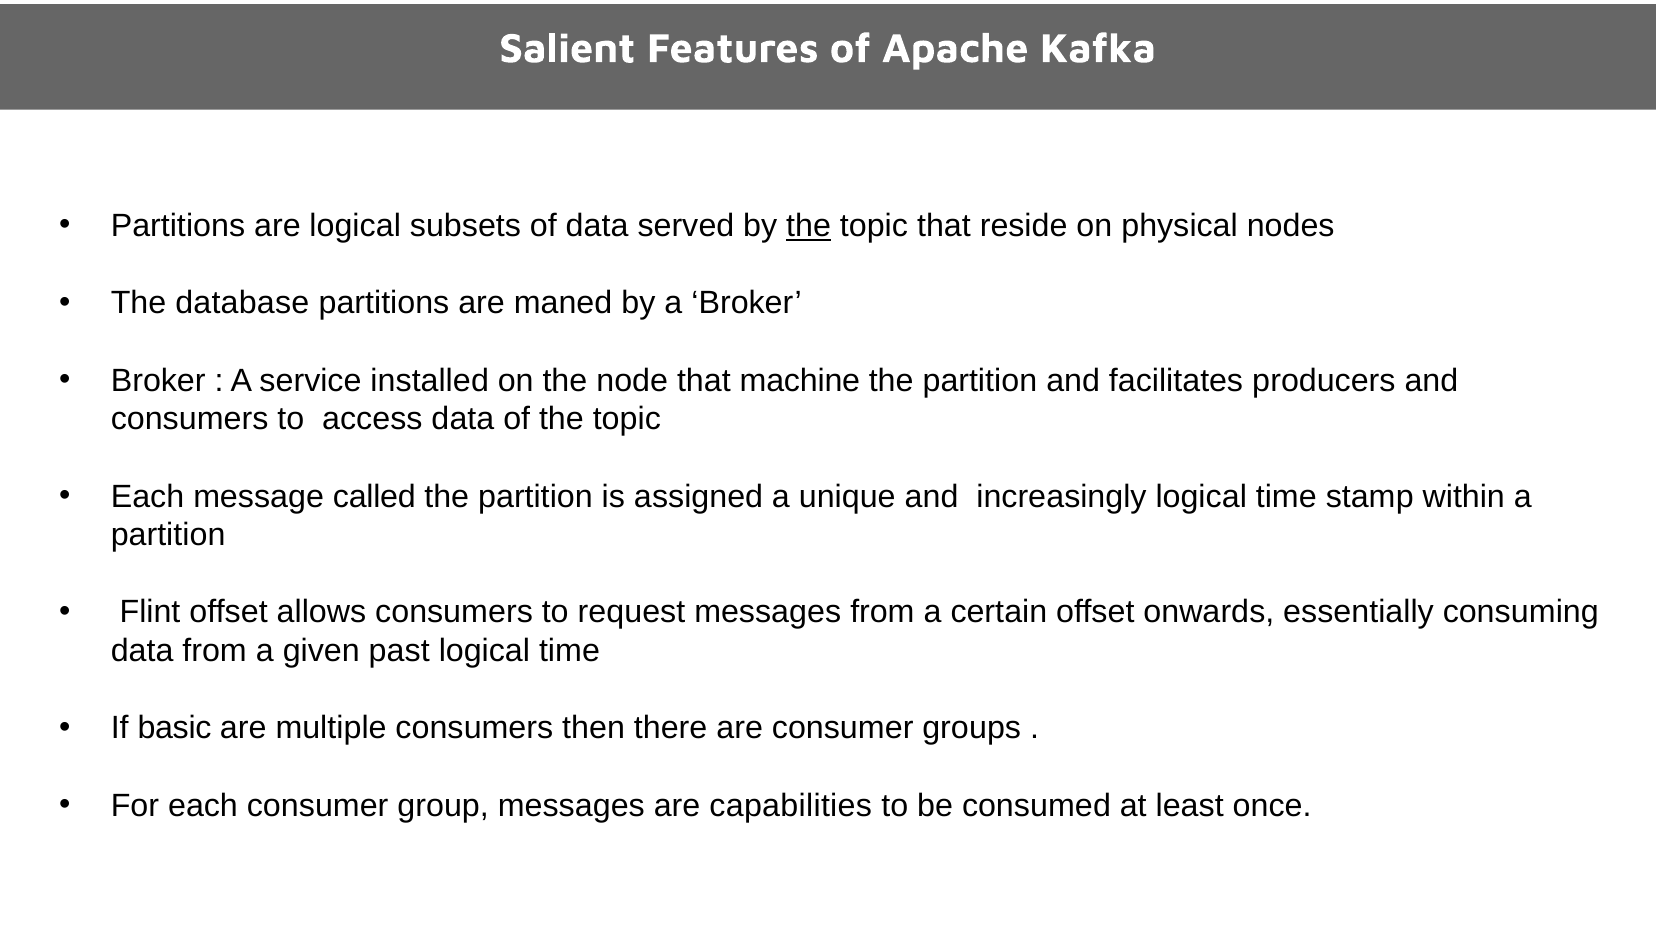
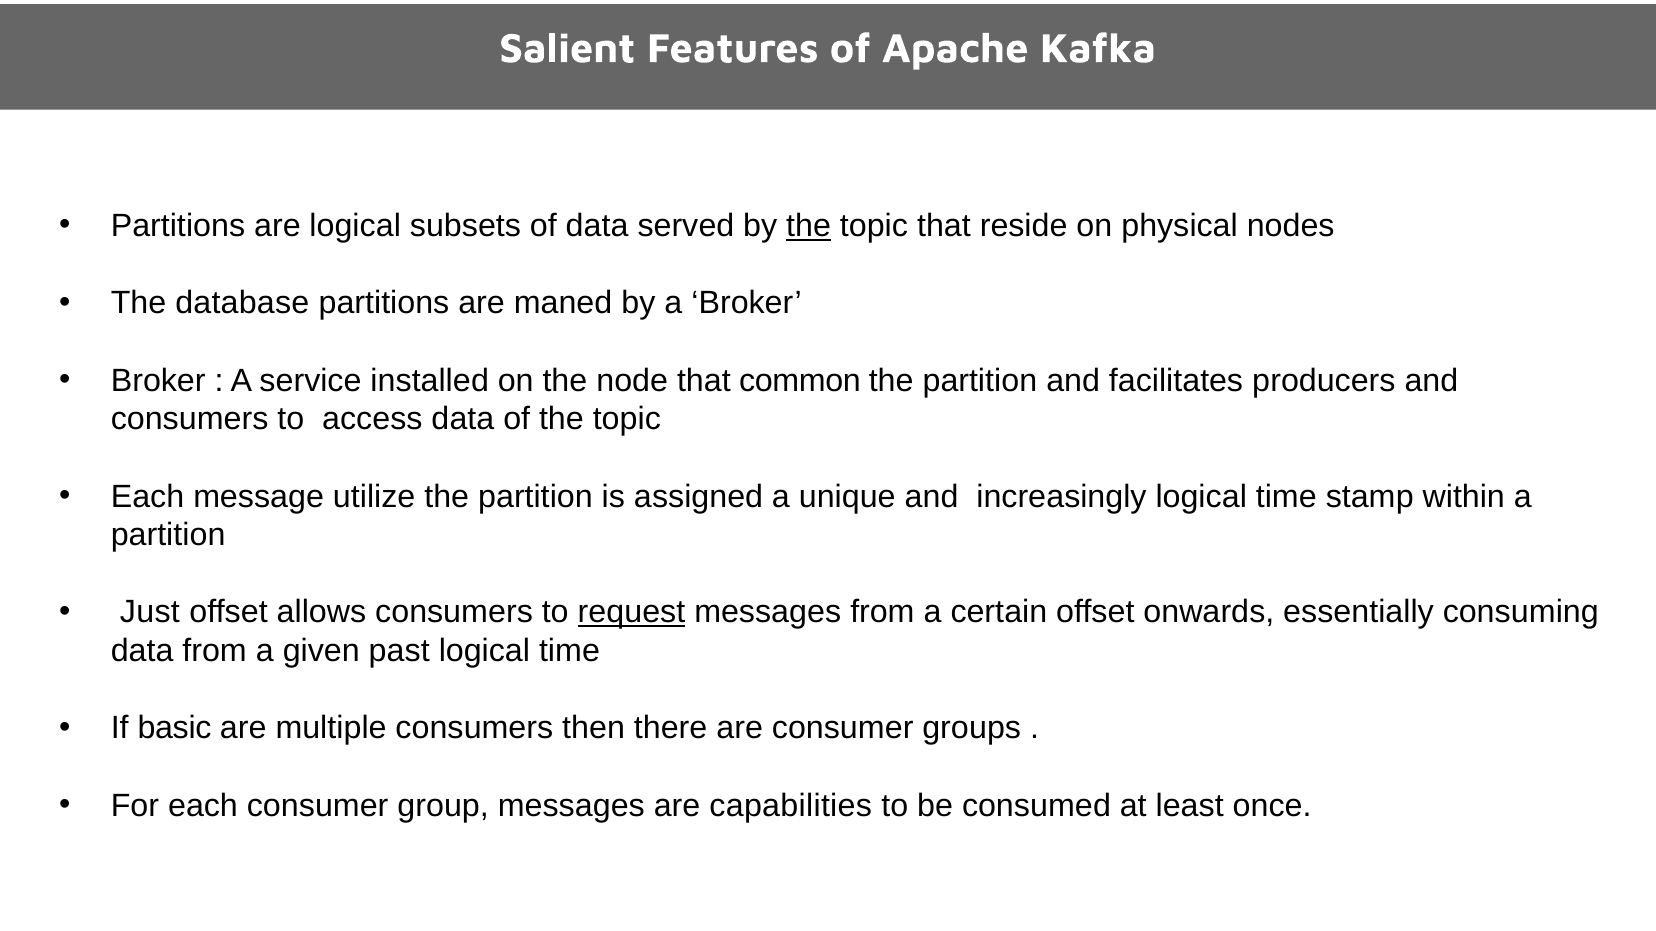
machine: machine -> common (800, 381)
called: called -> utilize (374, 497)
Flint: Flint -> Just (150, 613)
request underline: none -> present (631, 613)
